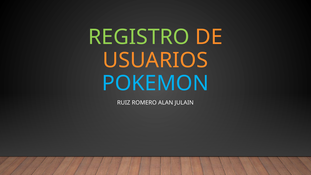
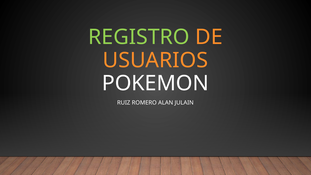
POKEMON colour: light blue -> white (155, 83)
